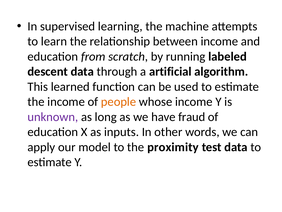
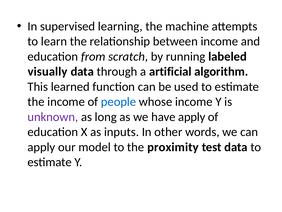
descent: descent -> visually (48, 71)
people colour: orange -> blue (119, 102)
have fraud: fraud -> apply (192, 117)
